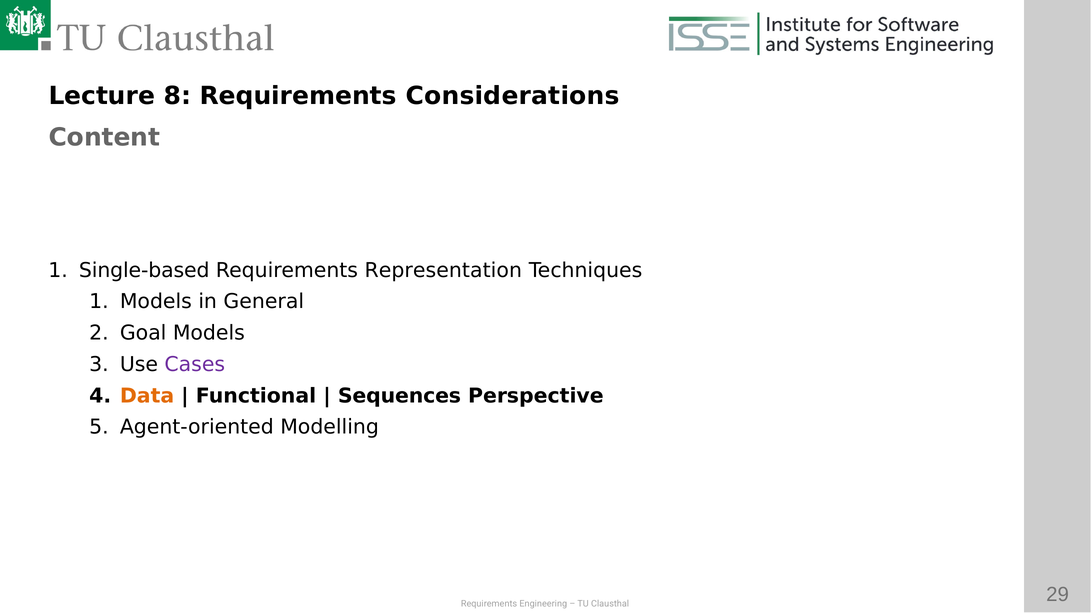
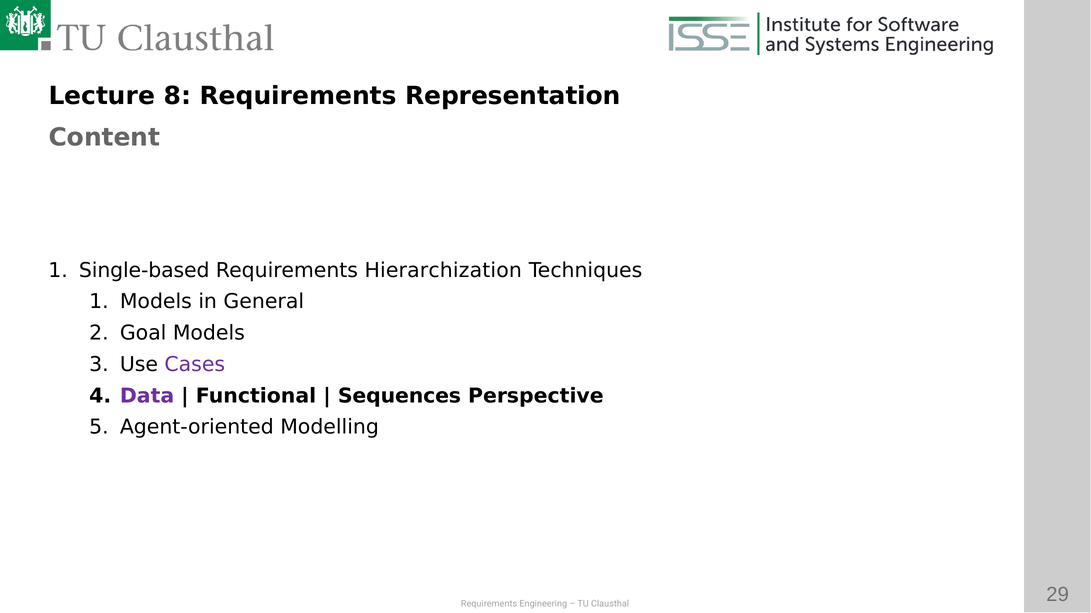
Considerations: Considerations -> Representation (513, 96)
Representation: Representation -> Hierarchization (443, 271)
Data colour: orange -> purple (147, 396)
